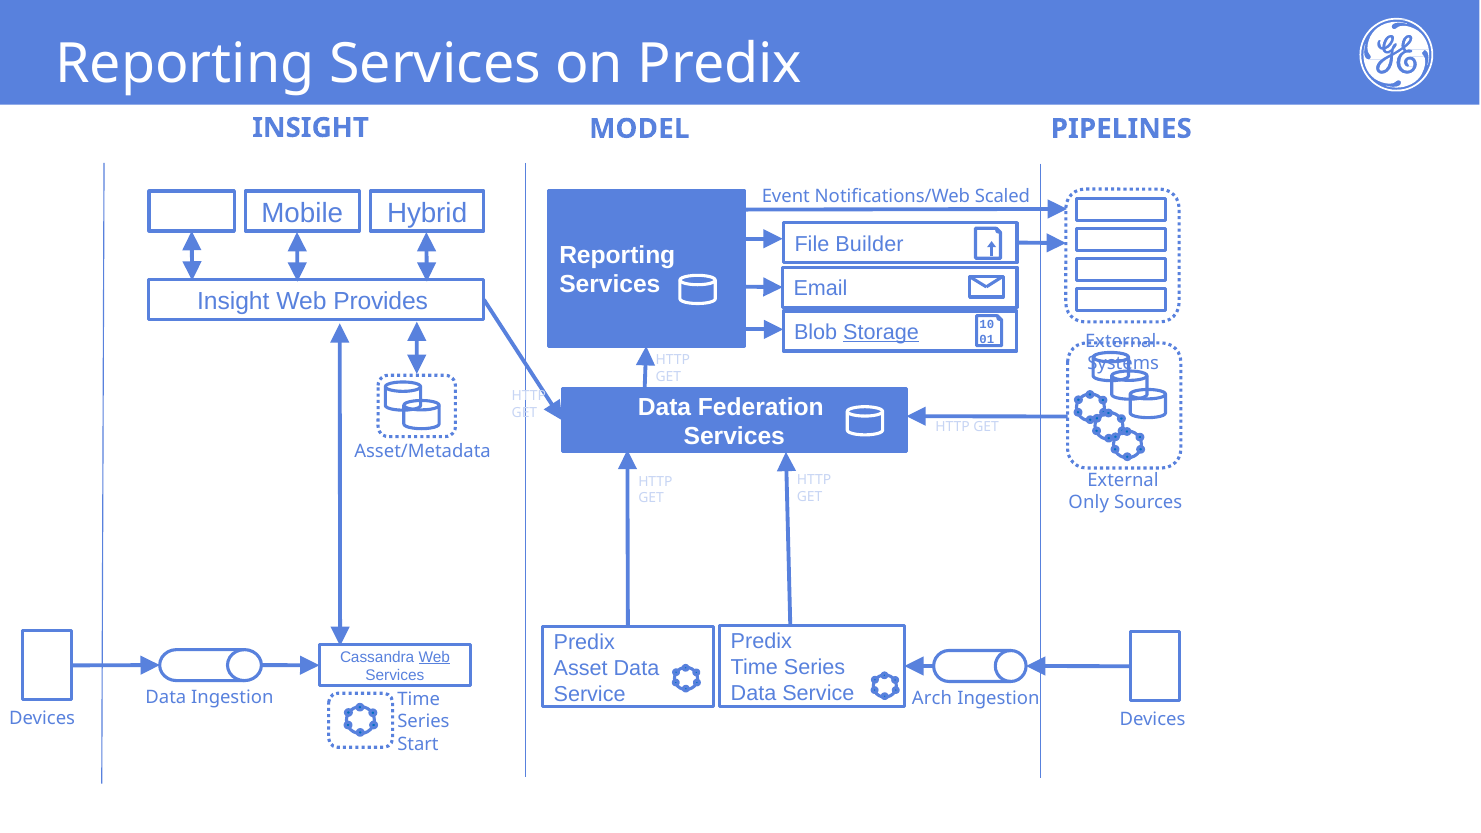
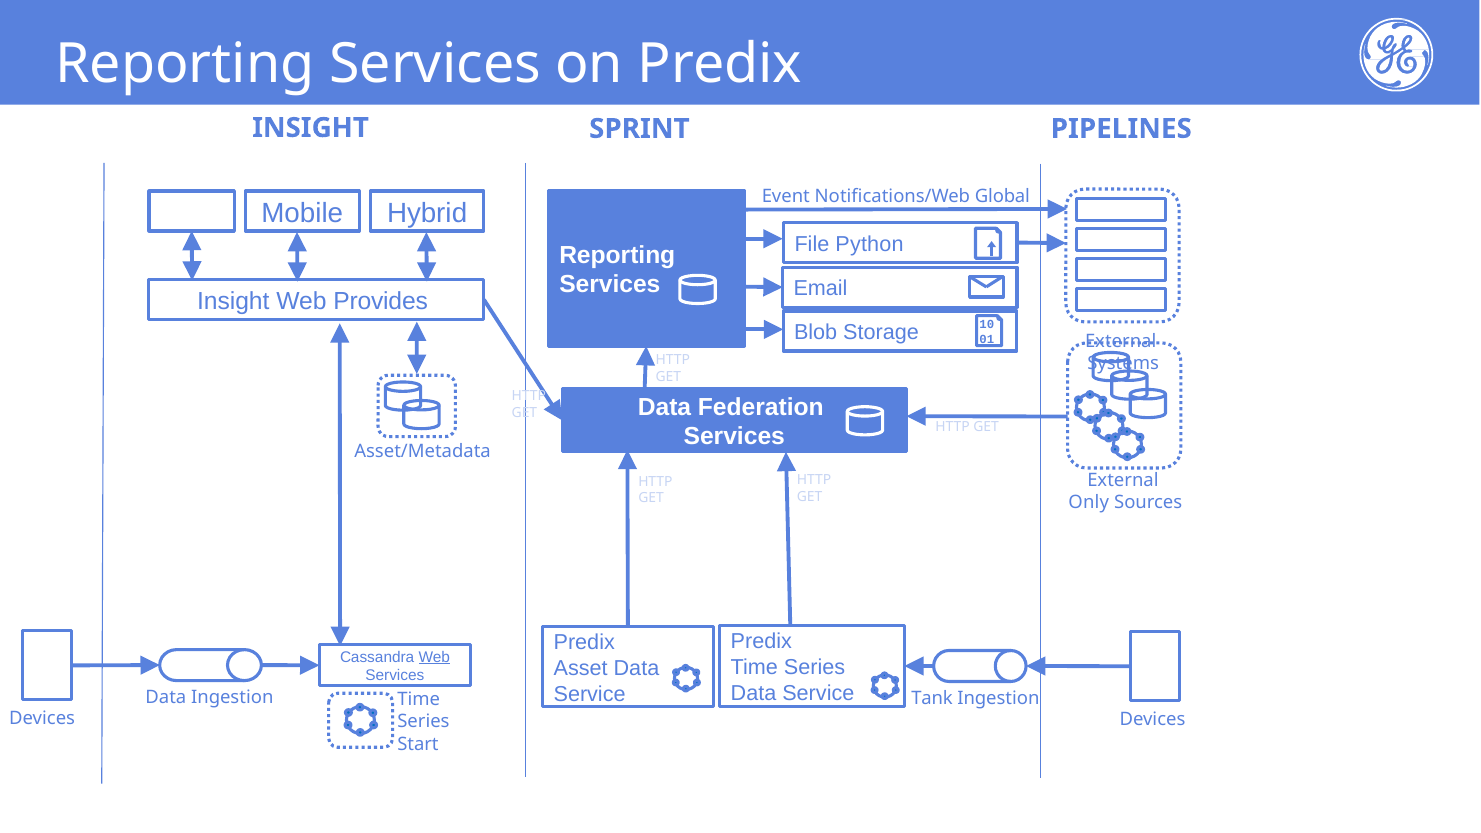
MODEL: MODEL -> SPRINT (639, 129)
Scaled: Scaled -> Global (1002, 196)
Builder: Builder -> Python (870, 244)
Storage underline: present -> none (881, 333)
Arch: Arch -> Tank (932, 699)
